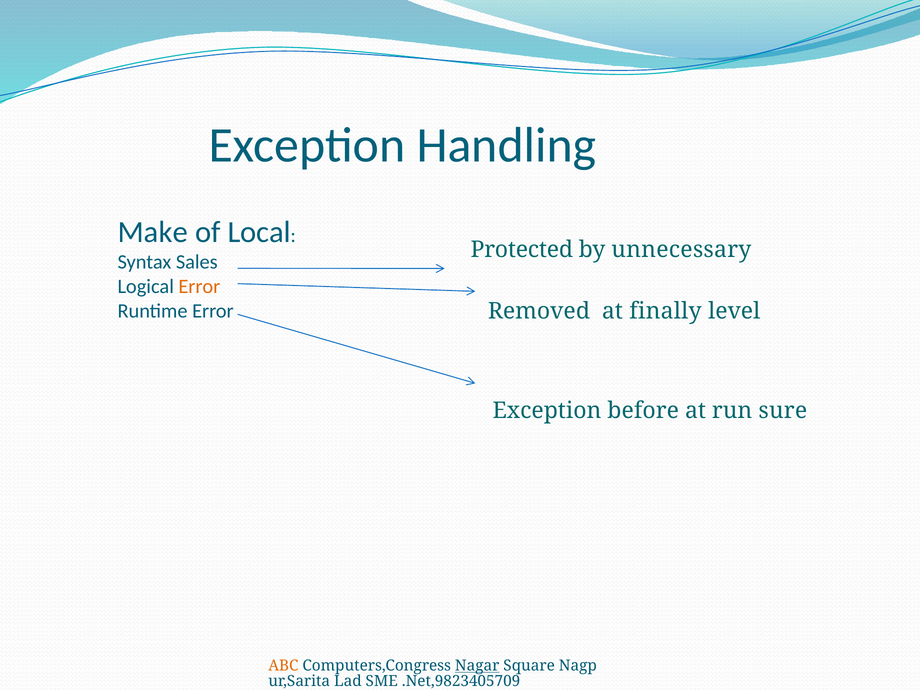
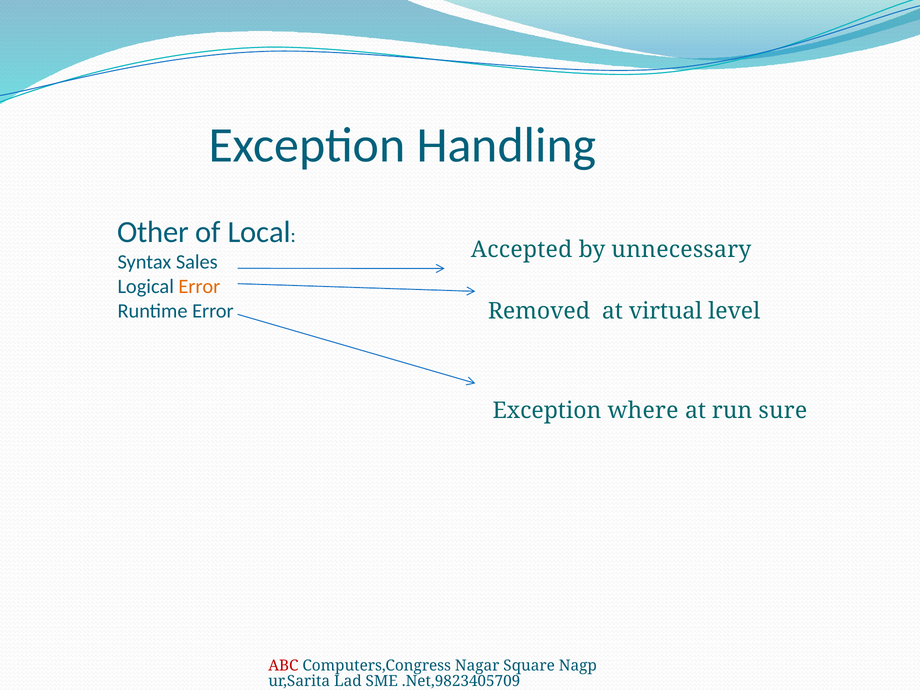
Make: Make -> Other (153, 232)
Protected: Protected -> Accepted (522, 250)
finally: finally -> virtual (666, 311)
before: before -> where (643, 411)
ABC colour: orange -> red (283, 666)
Nagar underline: present -> none (477, 666)
